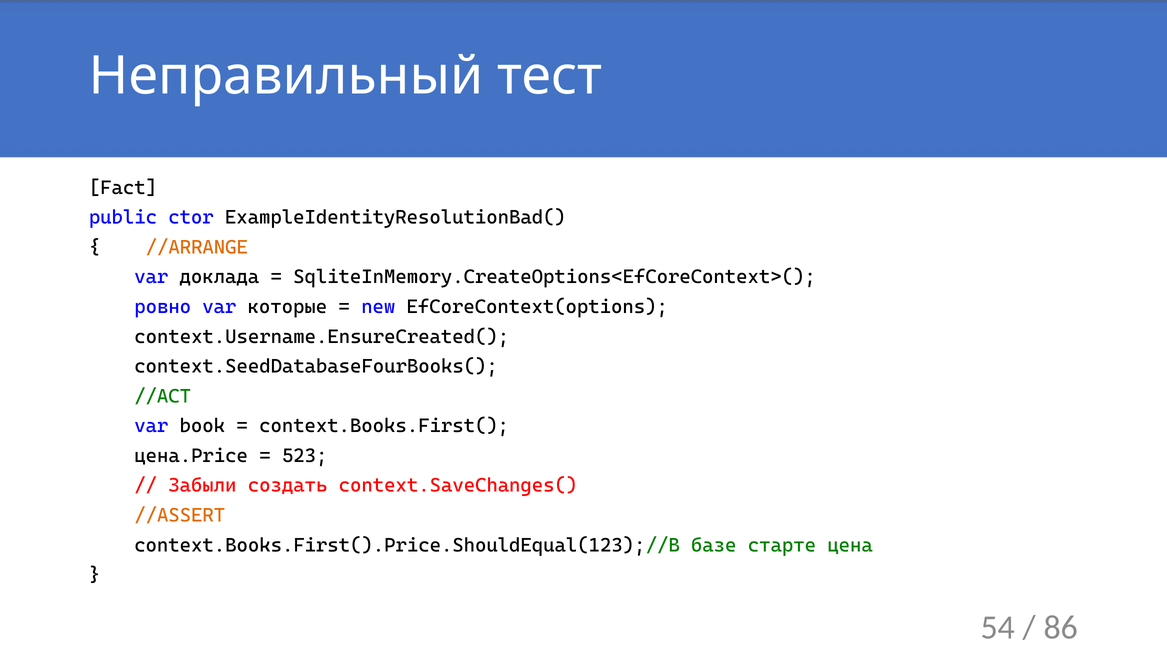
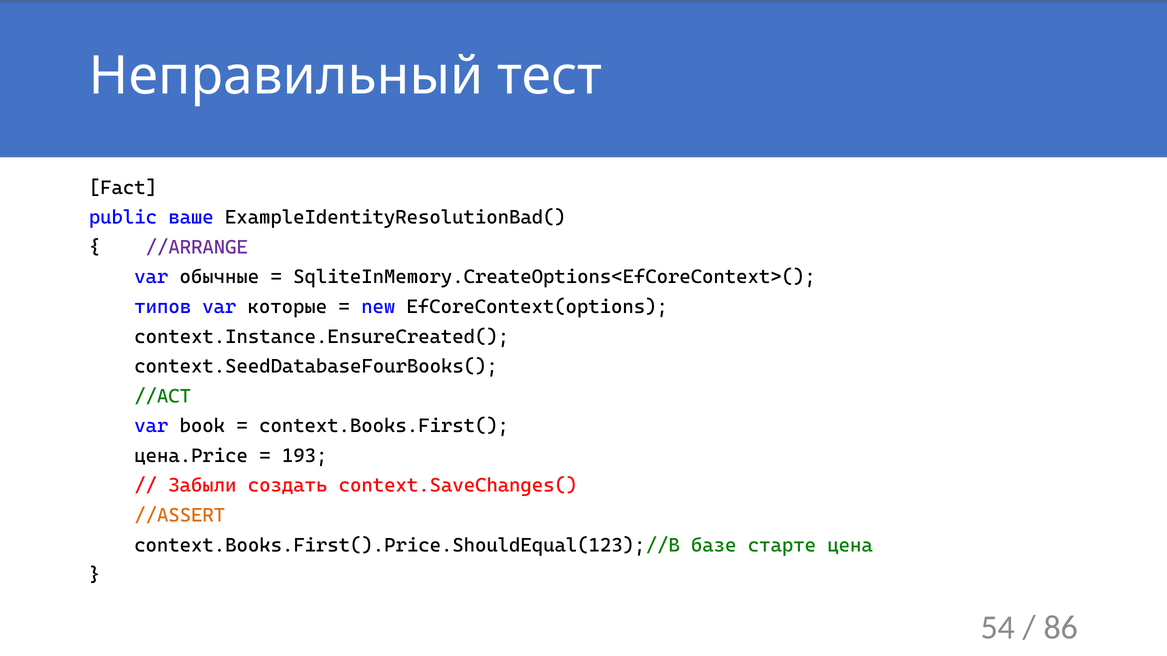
ctor: ctor -> ваше (191, 218)
//ARRANGE colour: orange -> purple (197, 247)
доклада: доклада -> обычные (219, 277)
ровно: ровно -> типов (163, 307)
context.Username.EnsureCreated(: context.Username.EnsureCreated( -> context.Instance.EnsureCreated( (322, 337)
523: 523 -> 193 (305, 456)
